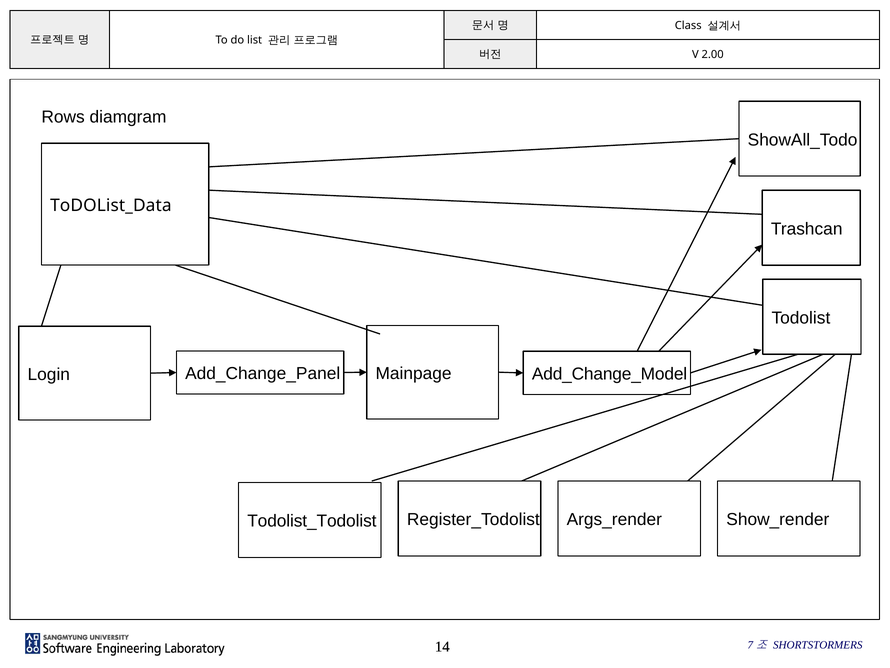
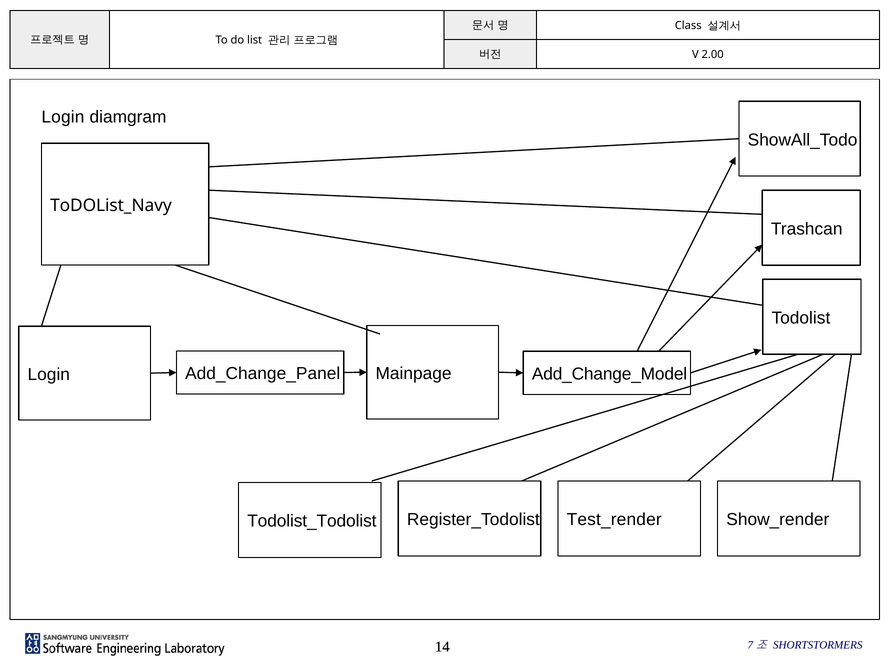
Rows: Rows -> Login (63, 117)
ToDOList_Data: ToDOList_Data -> ToDOList_Navy (111, 205)
Args_render: Args_render -> Test_render (614, 519)
